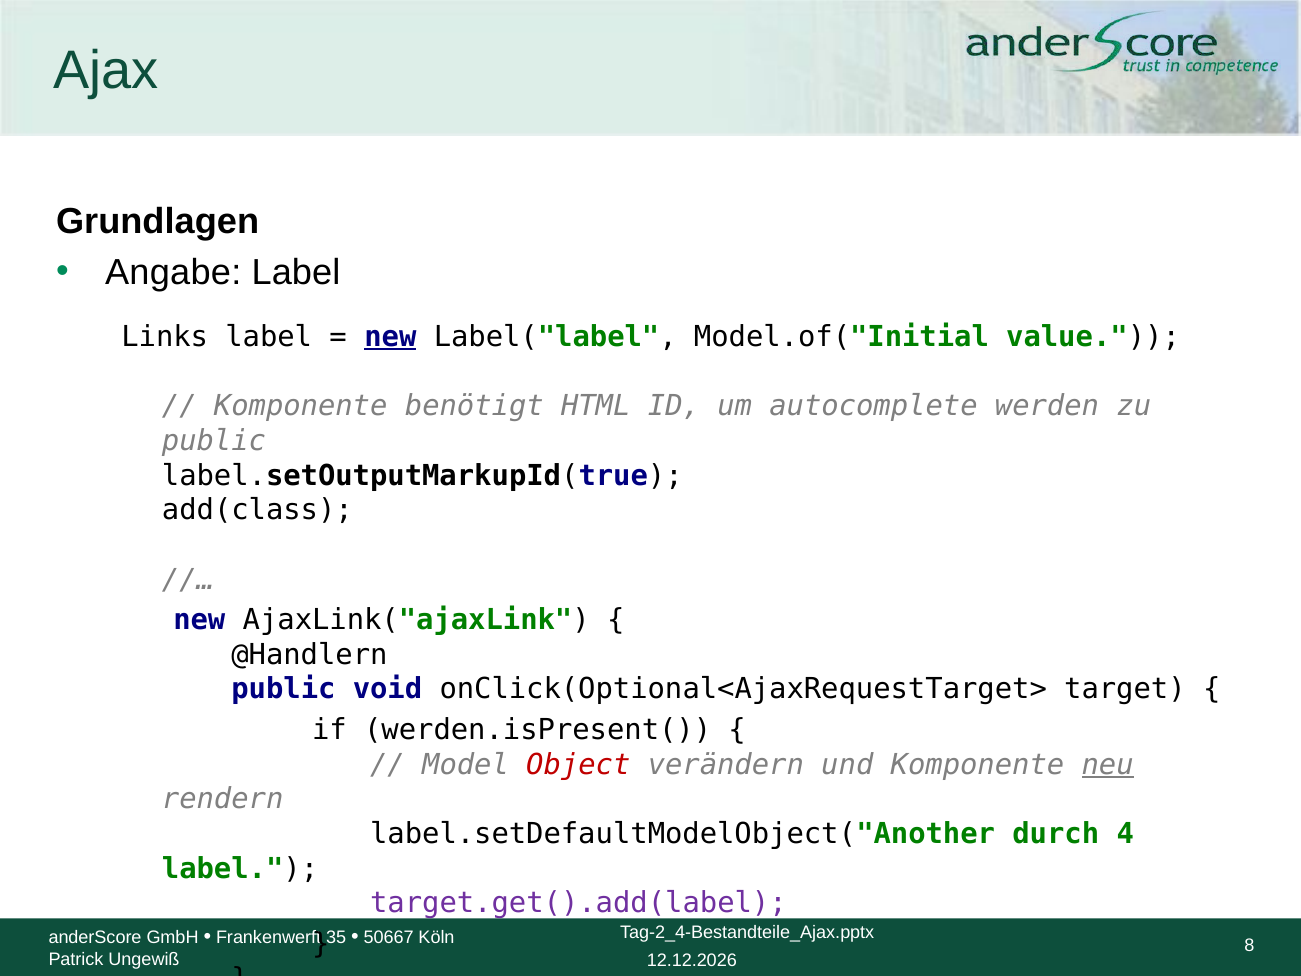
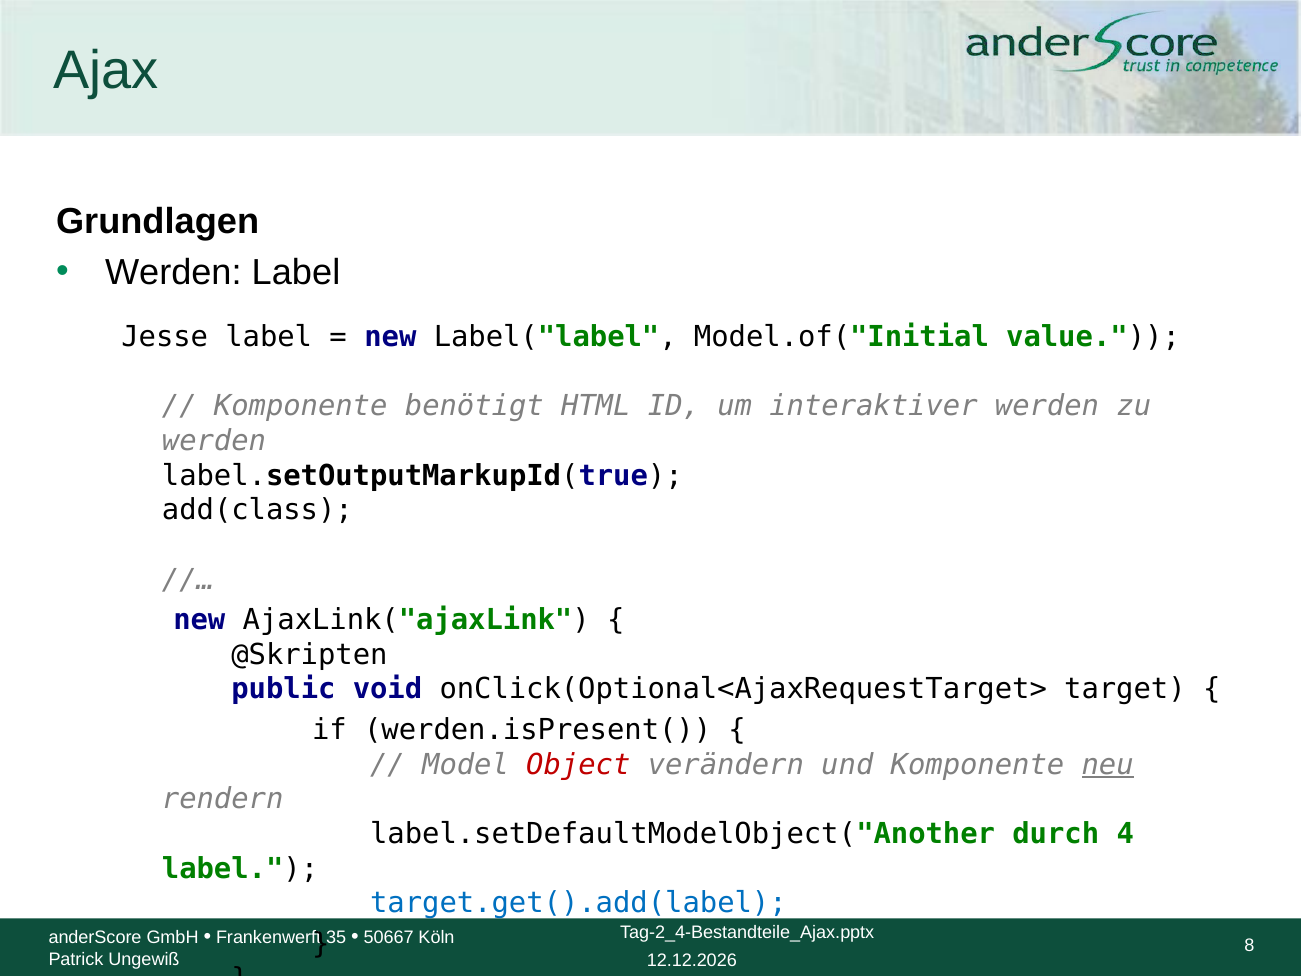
Angabe: Angabe -> Werden (173, 272)
Links: Links -> Jesse (165, 337)
new underline: present -> none (390, 337)
autocomplete: autocomplete -> interaktiver (873, 406)
public: public -> werden (214, 441)
@Handlern: @Handlern -> @Skripten (309, 655)
target.get().add(label colour: purple -> blue (578, 903)
